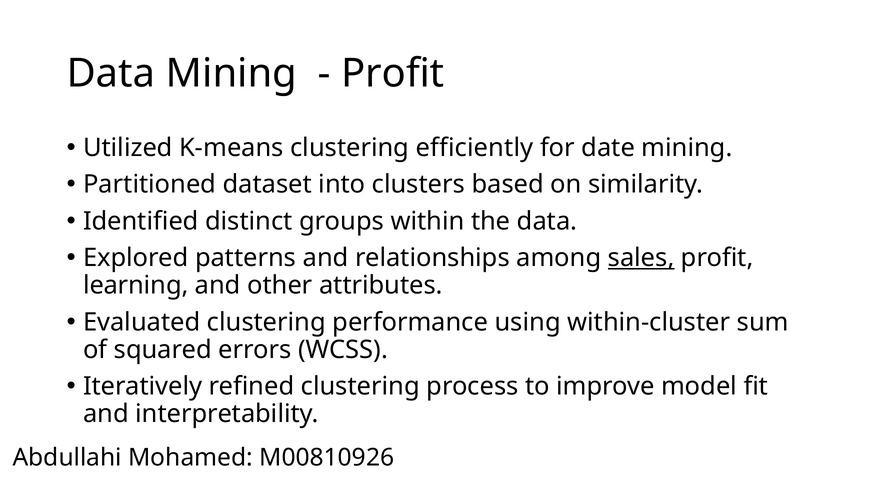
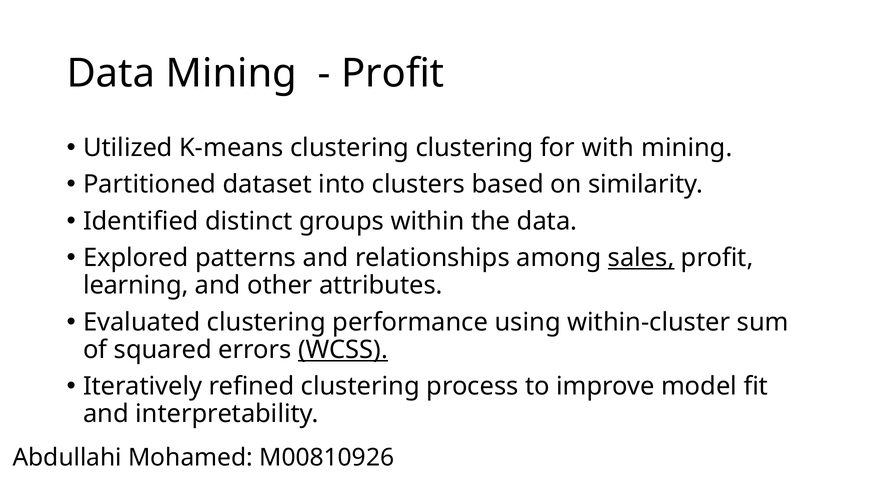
clustering efficiently: efficiently -> clustering (475, 148)
date: date -> with (608, 148)
WCSS underline: none -> present (343, 350)
